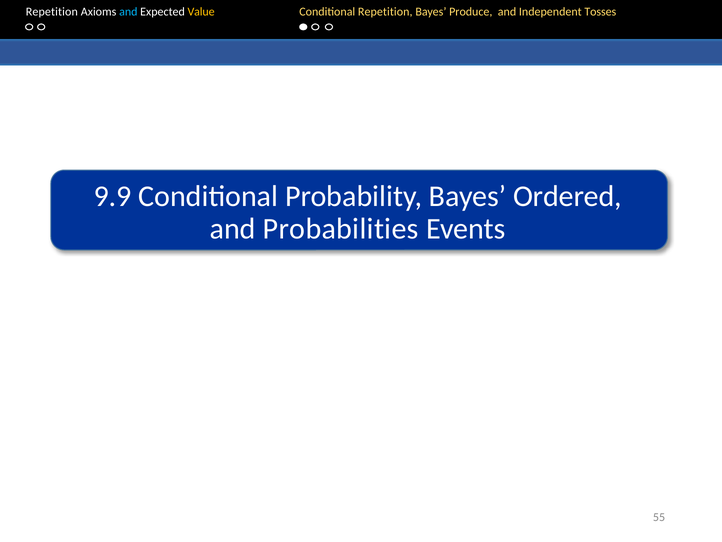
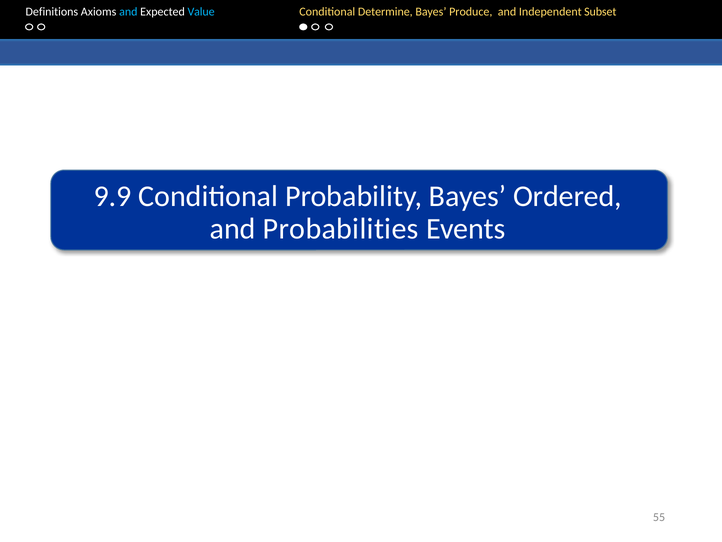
Repetition: Repetition -> Definitions (52, 12)
Value colour: yellow -> light blue (201, 12)
Conditional Repetition: Repetition -> Determine (385, 12)
Tosses: Tosses -> Subset (600, 12)
